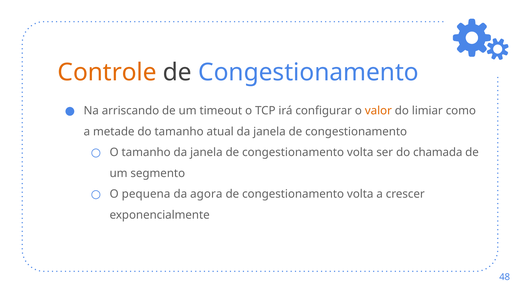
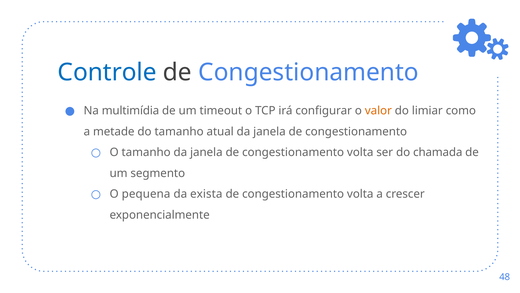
Controle colour: orange -> blue (107, 72)
arriscando: arriscando -> multimídia (131, 111)
agora: agora -> exista (206, 194)
